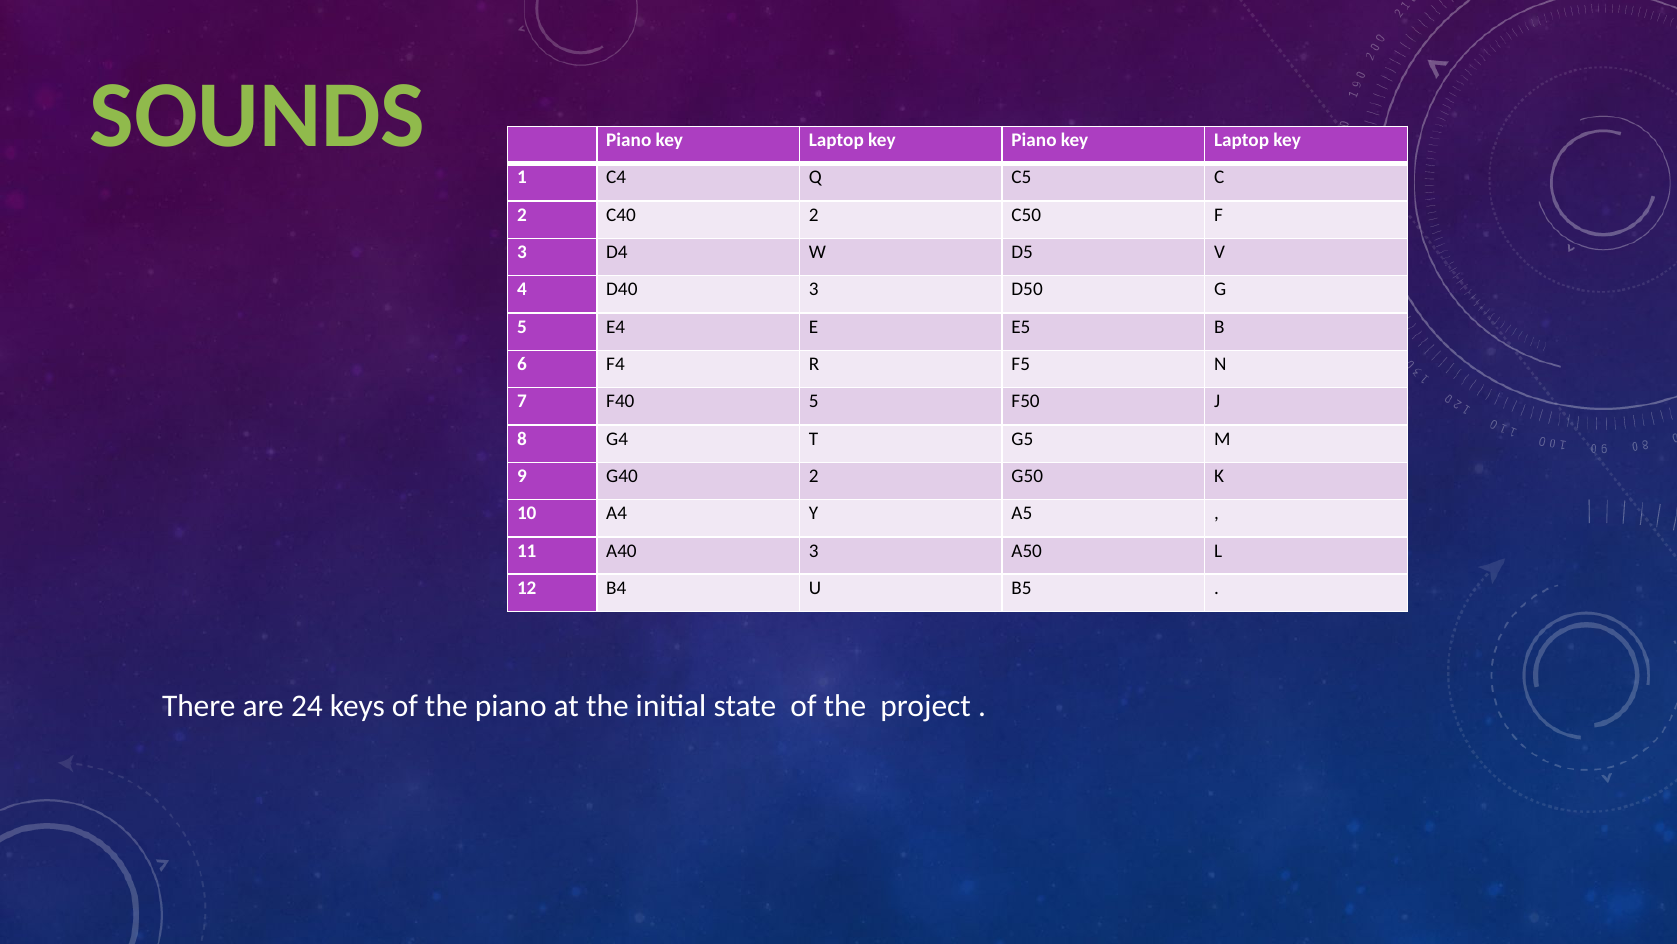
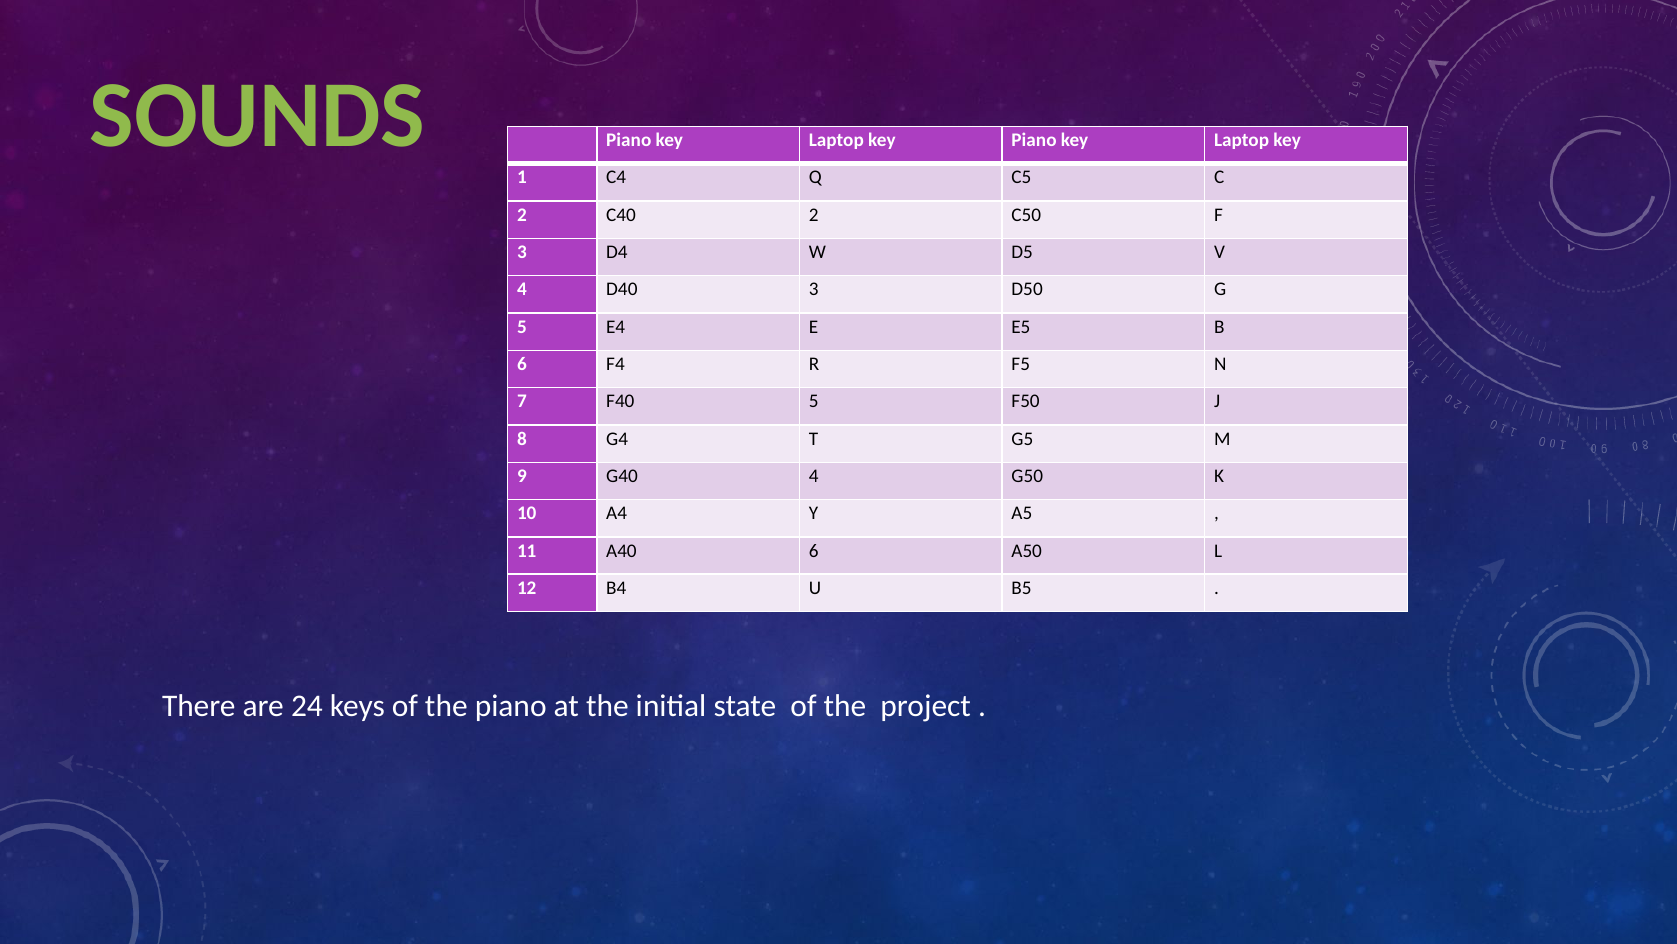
G40 2: 2 -> 4 (814, 476)
A40 3: 3 -> 6 (814, 550)
